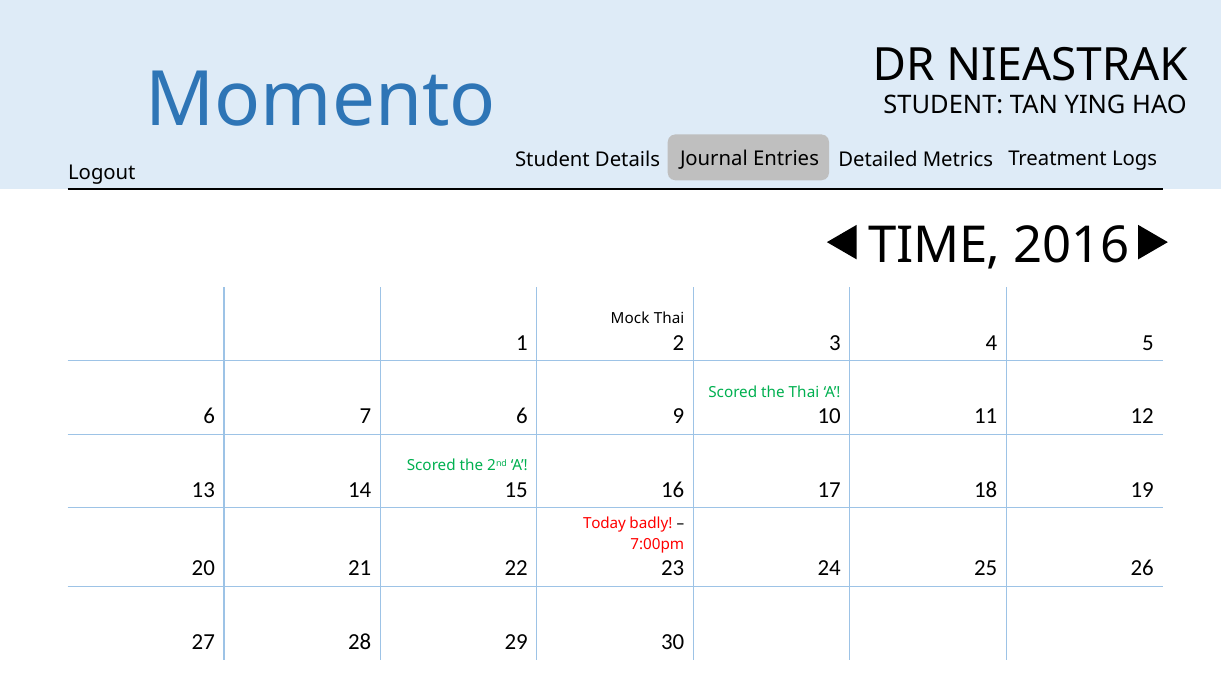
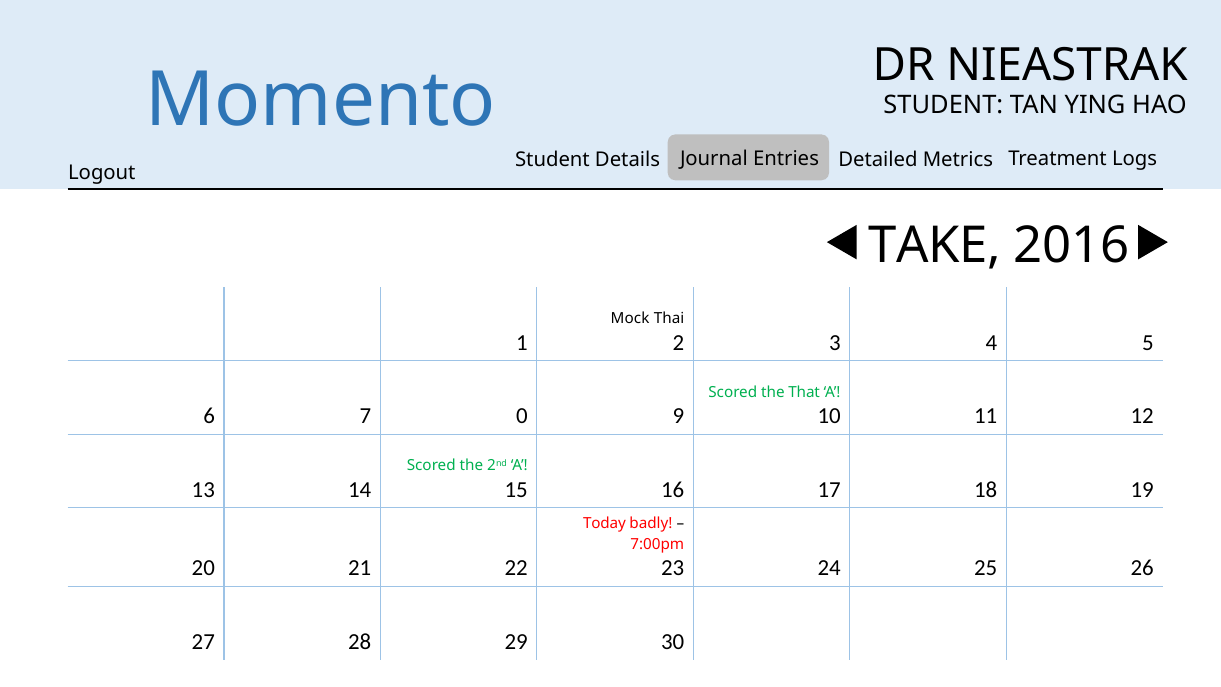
TIME: TIME -> TAKE (935, 245)
the Thai: Thai -> That (804, 392)
7 6: 6 -> 0 (522, 416)
